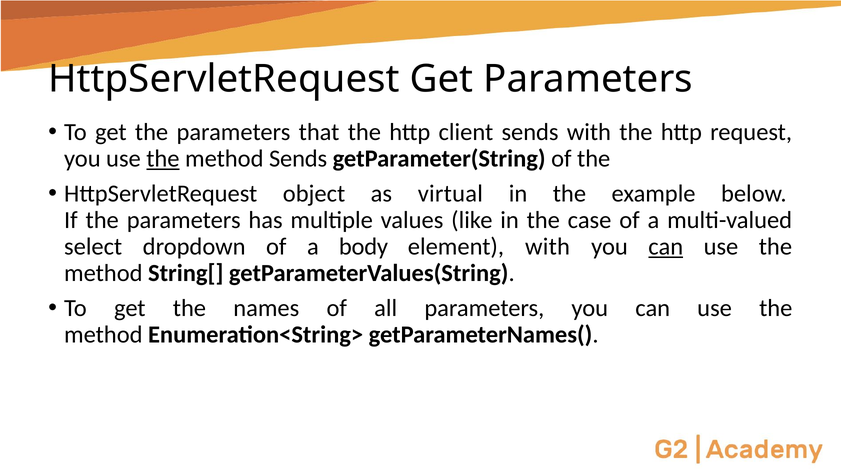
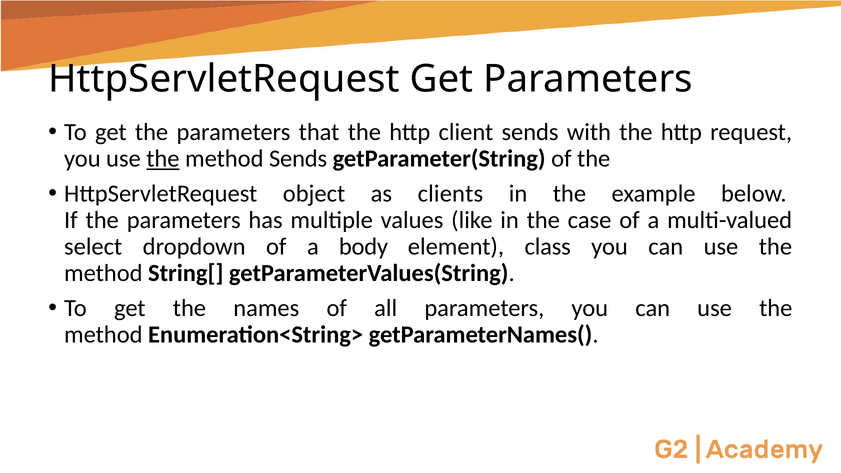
virtual: virtual -> clients (450, 194)
element with: with -> class (548, 247)
can underline: present -> none (666, 247)
